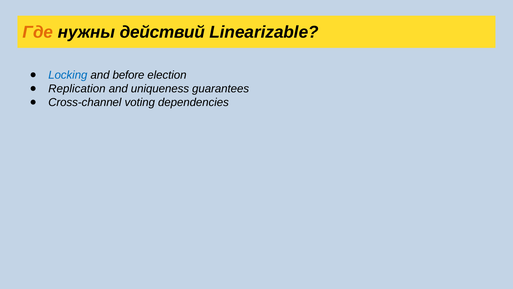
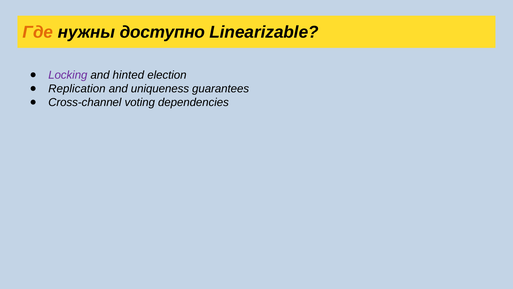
действий: действий -> доступно (162, 32)
Locking colour: blue -> purple (68, 75)
before: before -> hinted (128, 75)
